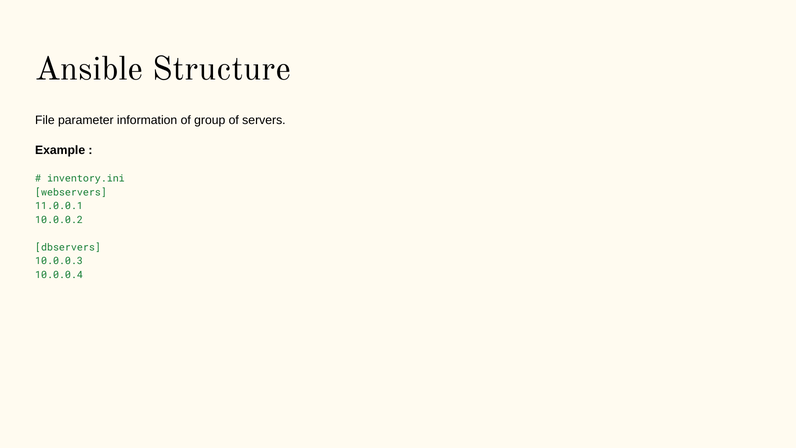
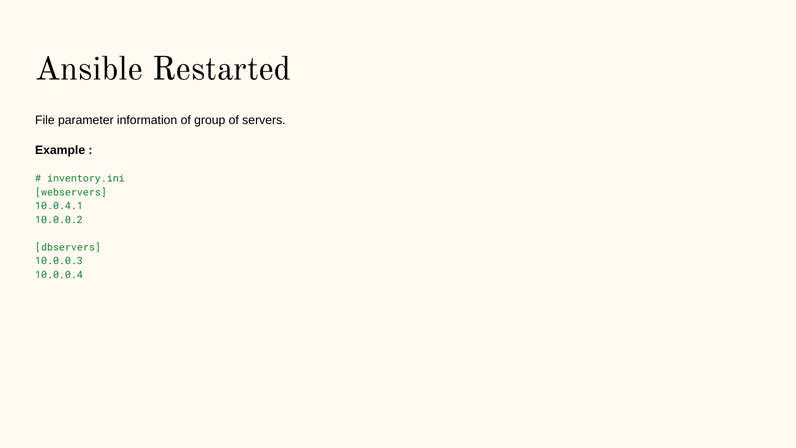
Structure: Structure -> Restarted (222, 69)
11.0.0.1: 11.0.0.1 -> 10.0.4.1 (59, 206)
